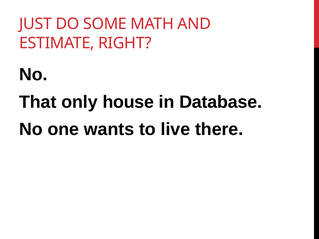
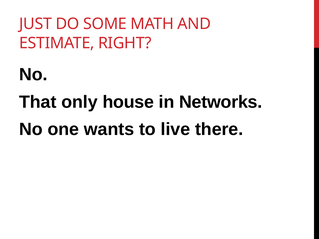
Database: Database -> Networks (221, 102)
